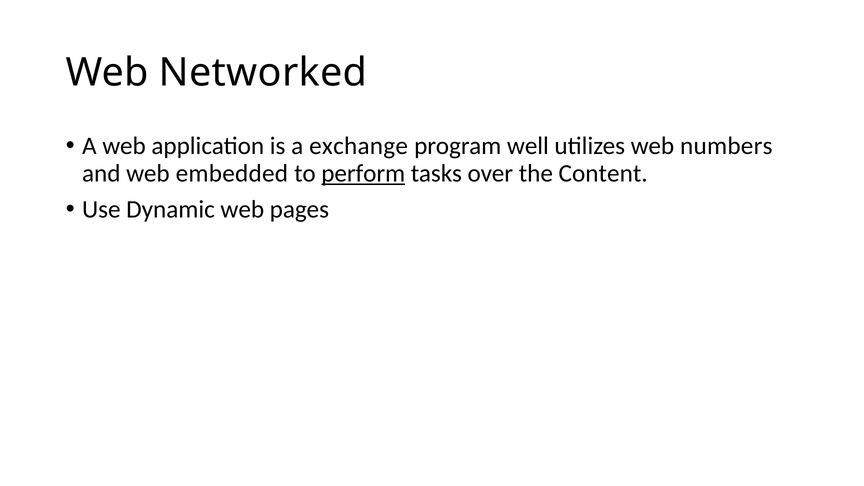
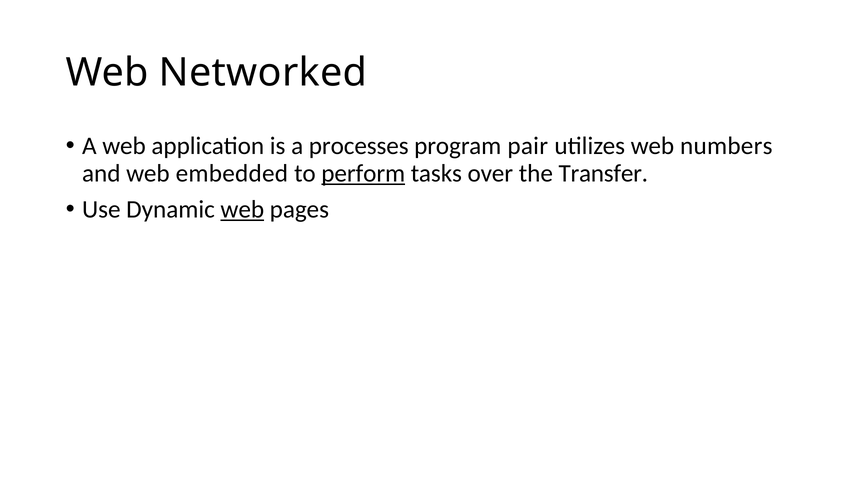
exchange: exchange -> processes (359, 146)
well: well -> pair (528, 146)
Content: Content -> Transfer (603, 173)
web underline: none -> present (242, 210)
